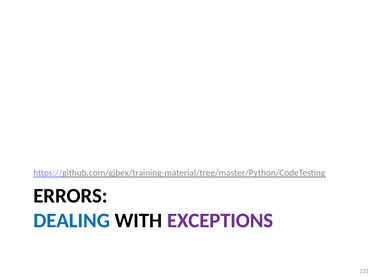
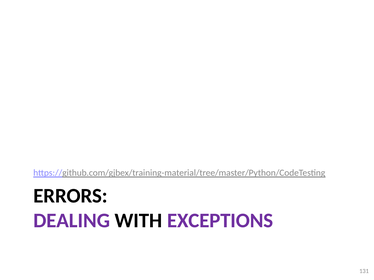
DEALING colour: blue -> purple (72, 221)
